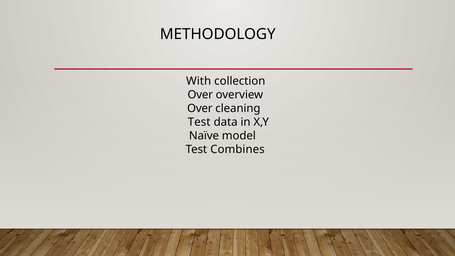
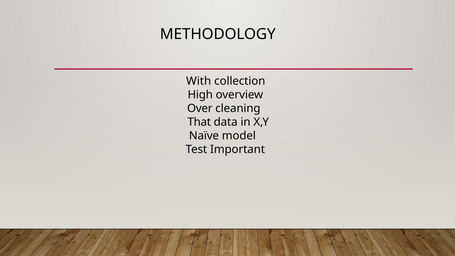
Over: Over -> High (200, 95)
Test: Test -> That (199, 122)
Combines: Combines -> Important (238, 149)
